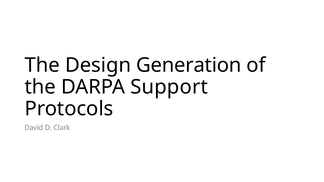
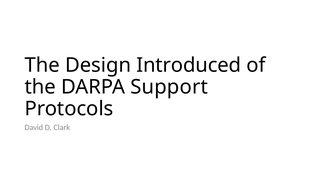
Generation: Generation -> Introduced (189, 65)
